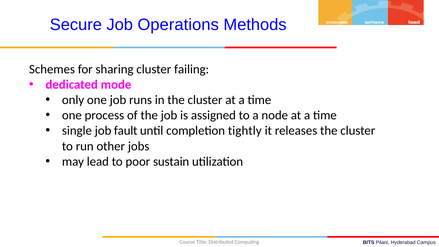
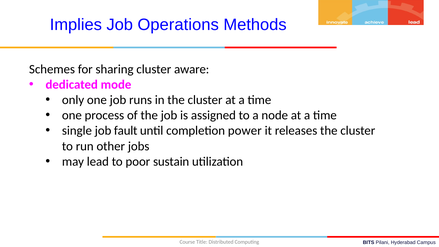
Secure: Secure -> Implies (76, 25)
failing: failing -> aware (192, 69)
tightly: tightly -> power (245, 131)
